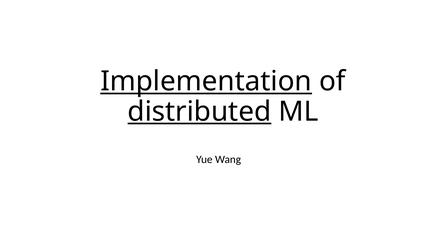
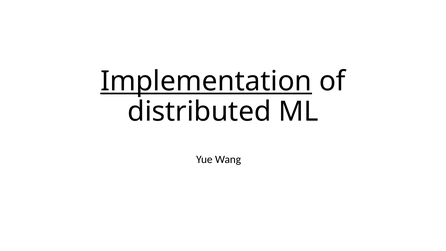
distributed underline: present -> none (199, 111)
